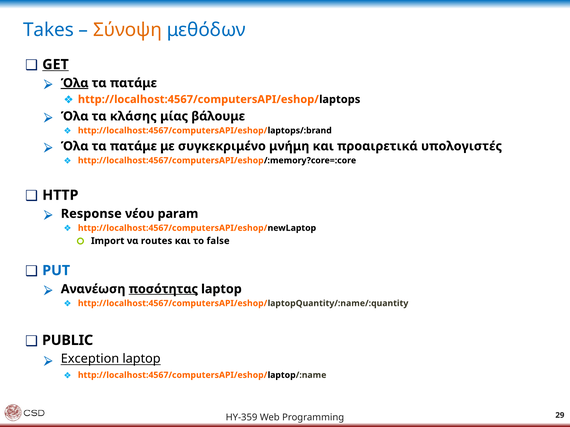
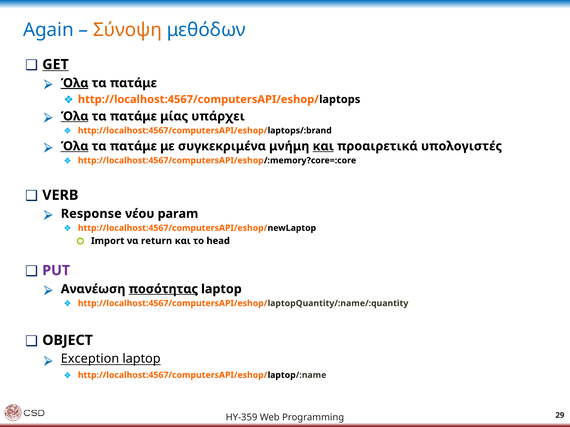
Takes: Takes -> Again (48, 30)
Όλα underline: none -> present (75, 116)
κλάσης: κλάσης -> πατάμε (133, 116)
βάλουμε: βάλουμε -> υπάρχει (218, 116)
Όλα underline: none -> present (75, 146)
συγκεκριμένο: συγκεκριμένο -> συγκεκριμένα (222, 146)
και underline: none -> present (323, 146)
HTTP: HTTP -> VERB (60, 195)
routes: routes -> return (157, 241)
false: false -> head (218, 241)
PUT colour: blue -> purple (56, 271)
PUBLIC: PUBLIC -> OBJECT (68, 341)
